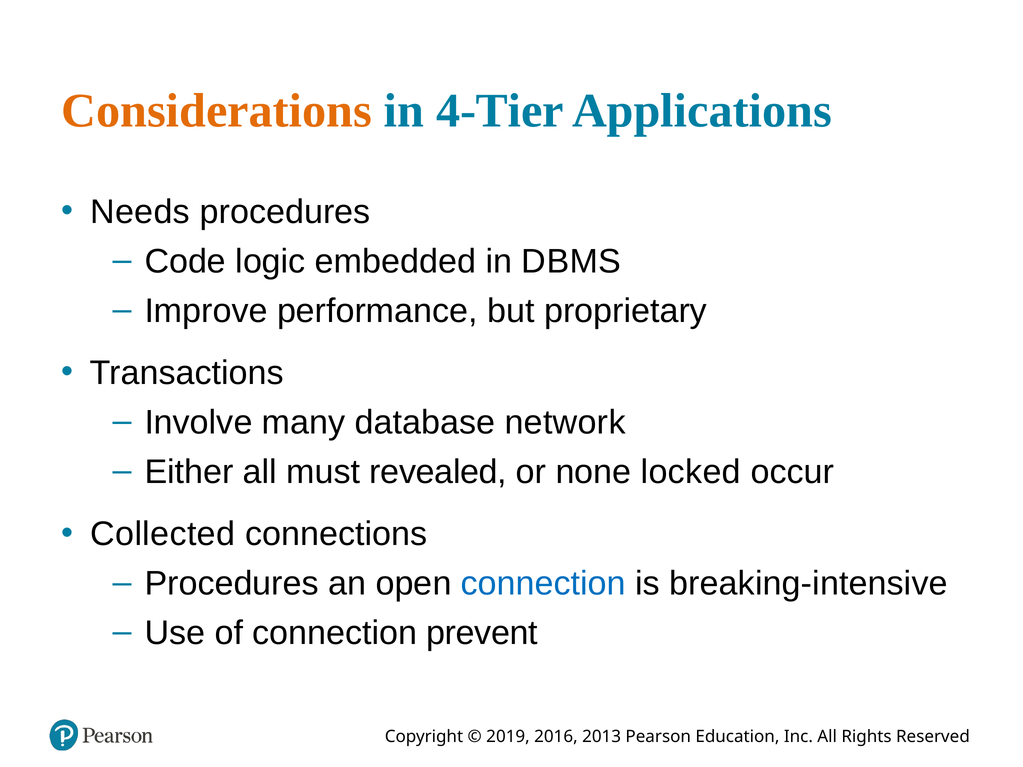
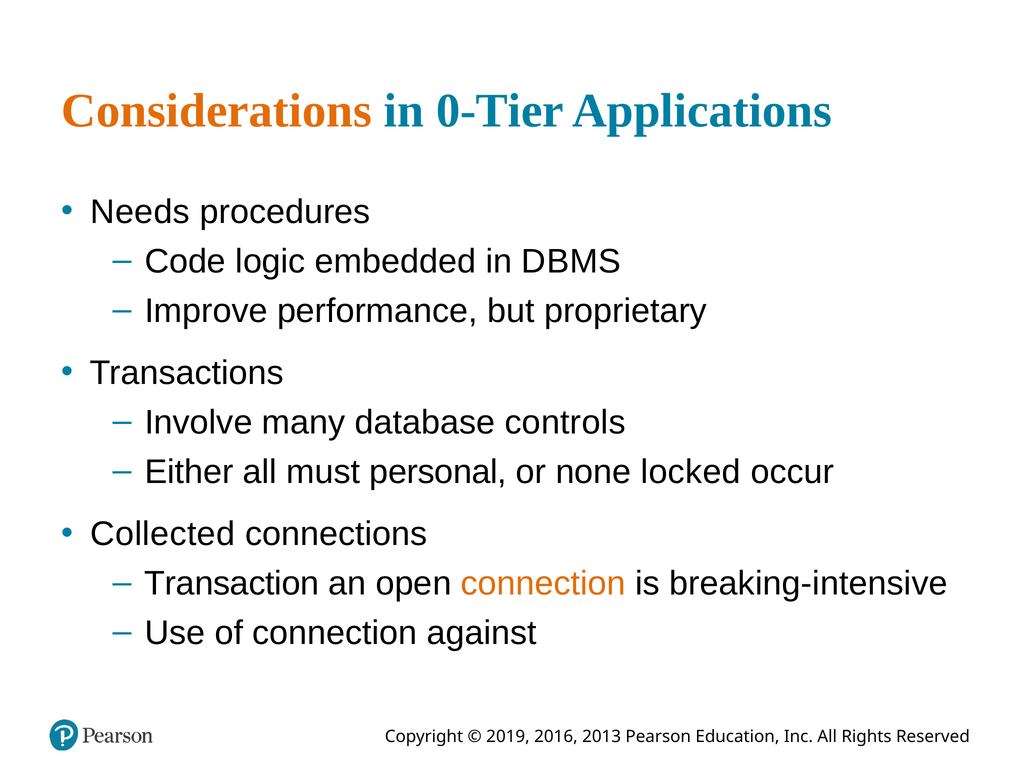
4-Tier: 4-Tier -> 0-Tier (500, 111)
network: network -> controls (565, 423)
revealed: revealed -> personal (438, 472)
Procedures: Procedures -> Transaction (232, 584)
connection colour: blue -> orange (543, 584)
prevent: prevent -> against (482, 633)
